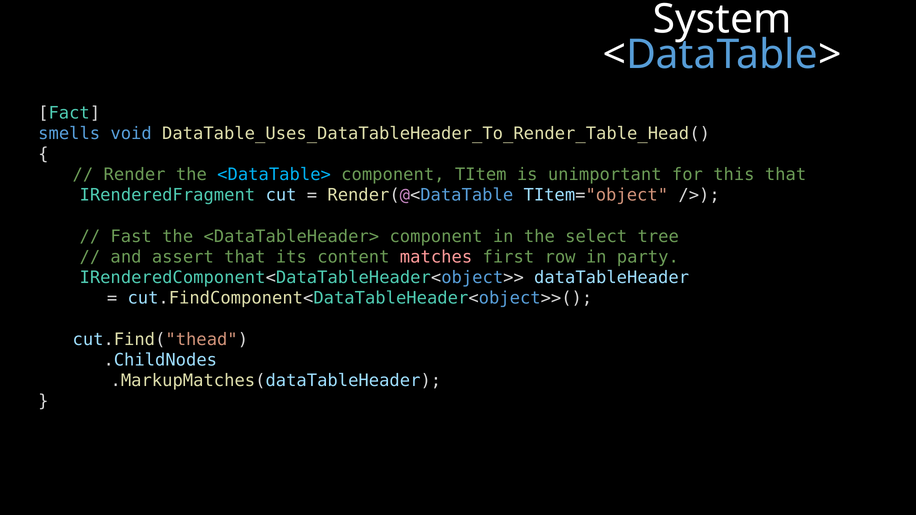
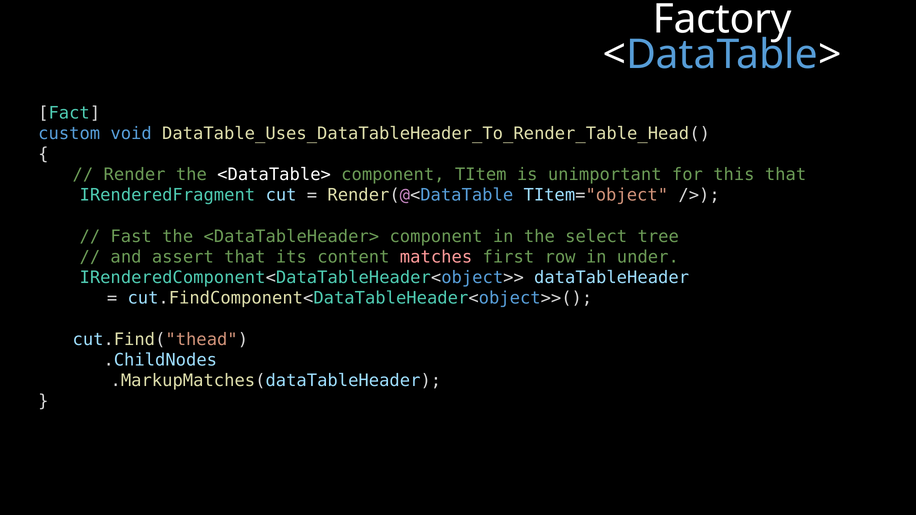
System: System -> Factory (722, 19)
smells: smells -> custom (69, 134)
<DataTable> colour: light blue -> white (274, 175)
party: party -> under (648, 257)
